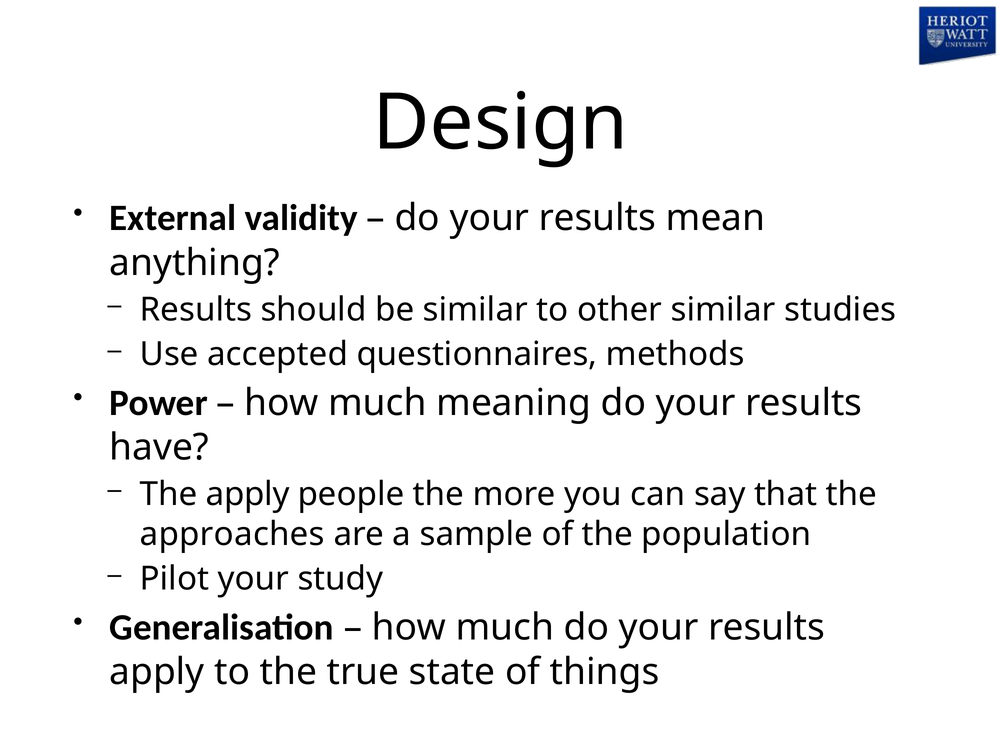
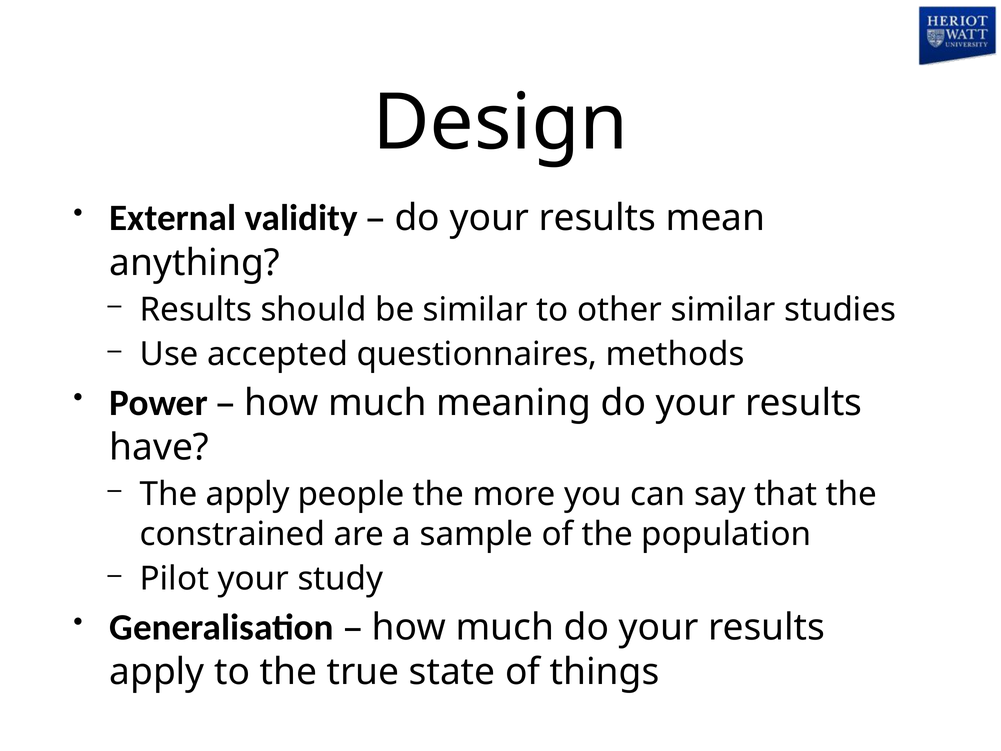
approaches: approaches -> constrained (232, 534)
